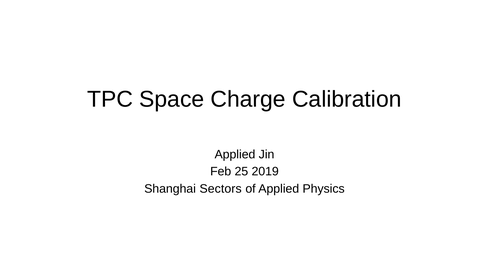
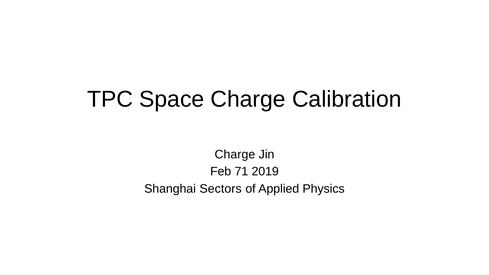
Applied: Applied -> Charge (235, 154)
25: 25 -> 71 (241, 172)
